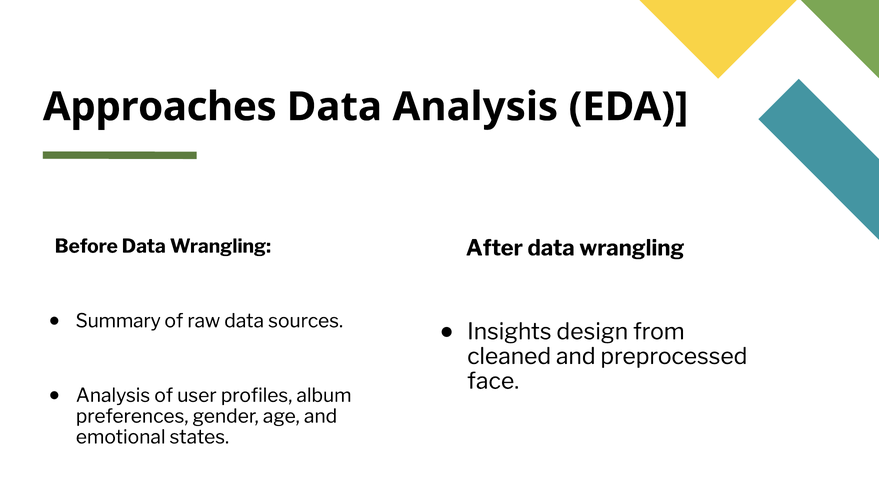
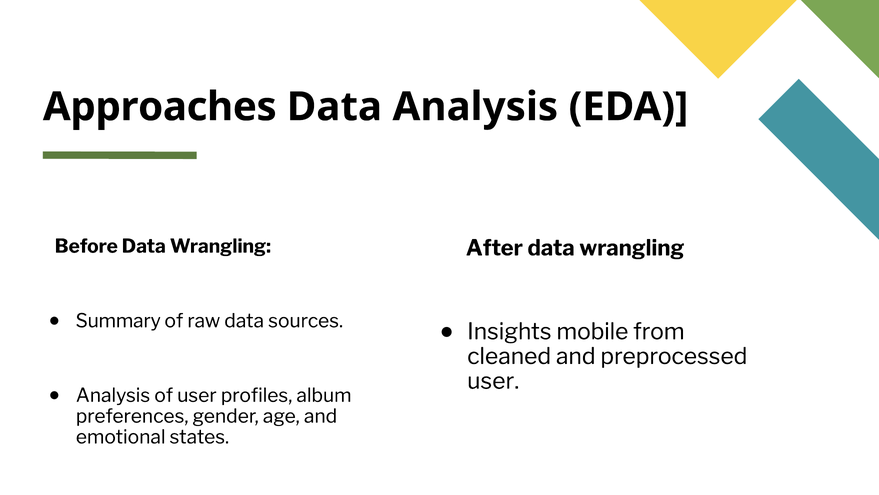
design: design -> mobile (592, 331)
face: face -> user (493, 381)
